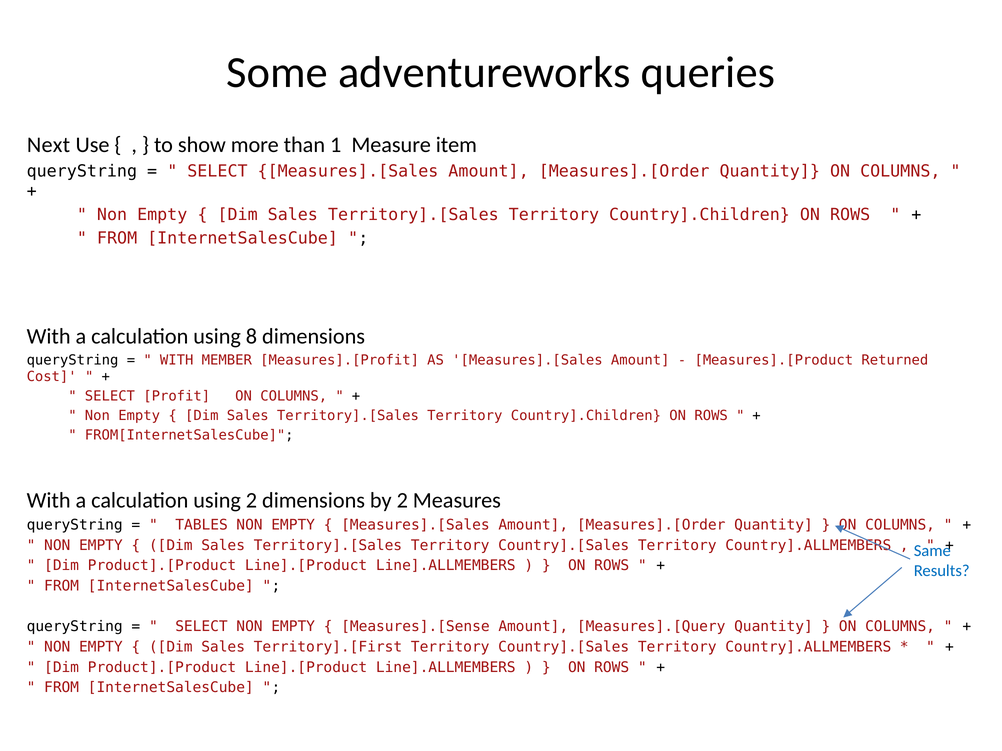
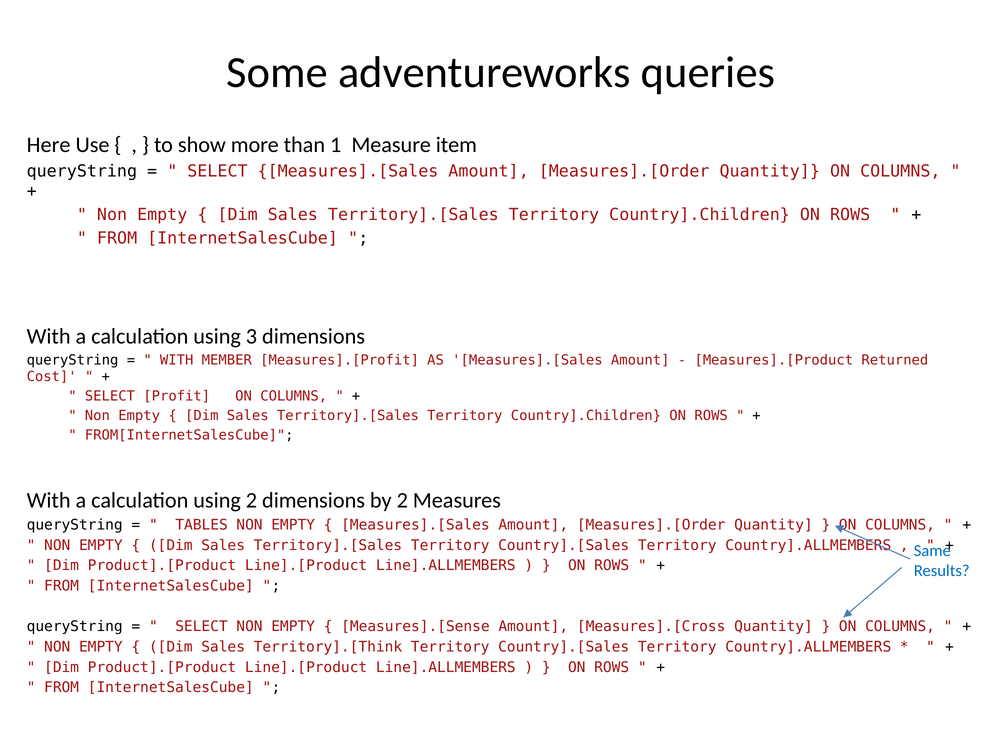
Next: Next -> Here (49, 145)
8: 8 -> 3 (251, 337)
Measures].[Query: Measures].[Query -> Measures].[Cross (651, 627)
Territory].[First: Territory].[First -> Territory].[Think (328, 647)
